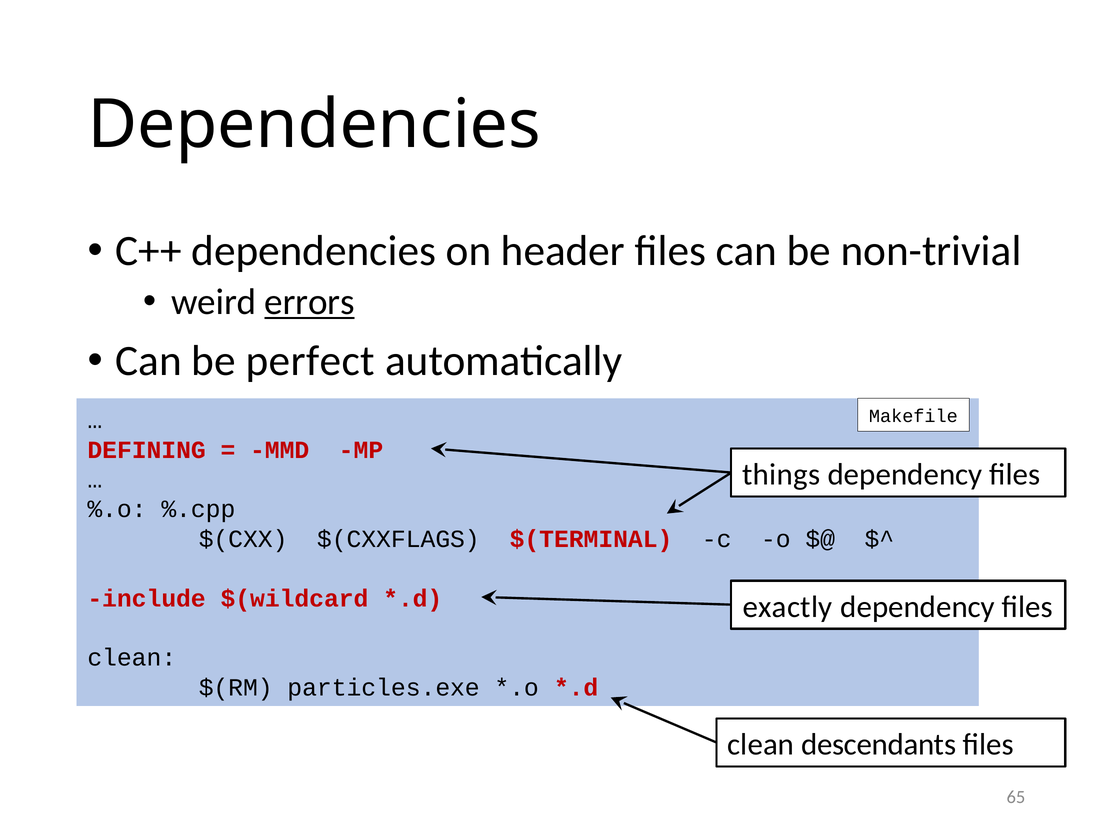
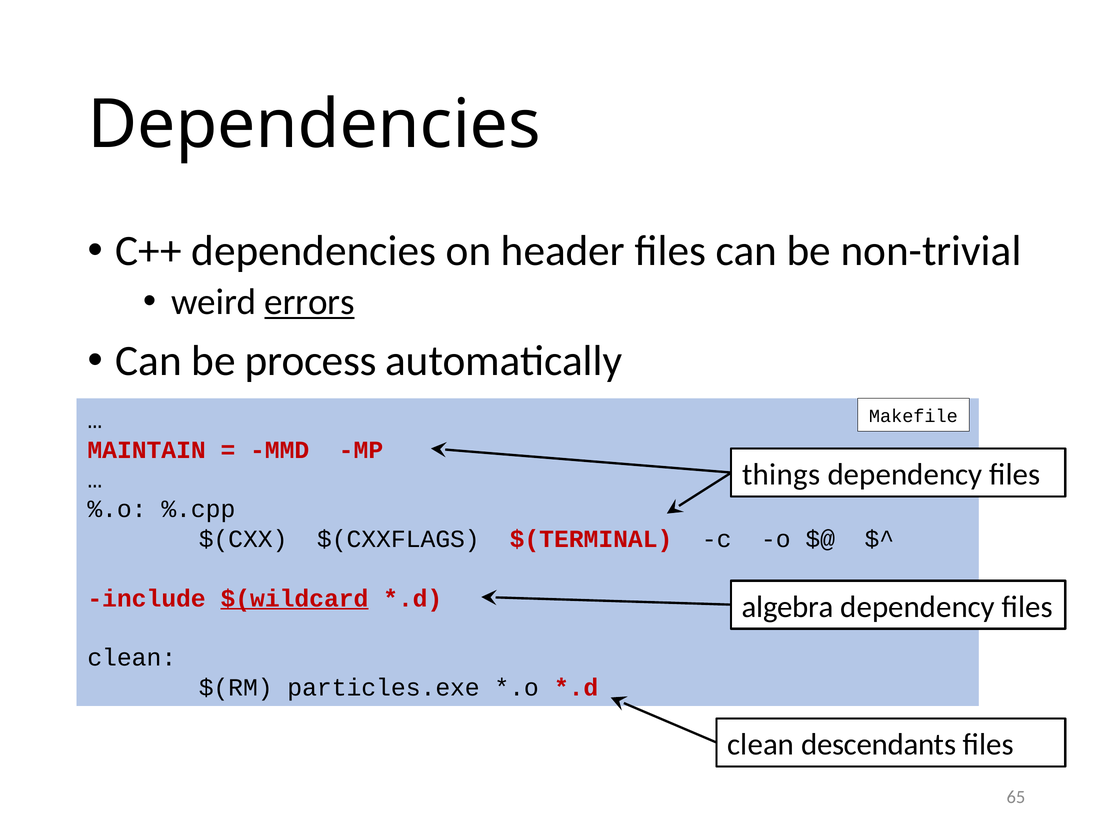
perfect: perfect -> process (311, 361)
DEFINING: DEFINING -> MAINTAIN (147, 450)
$(wildcard underline: none -> present (294, 598)
exactly: exactly -> algebra (788, 607)
